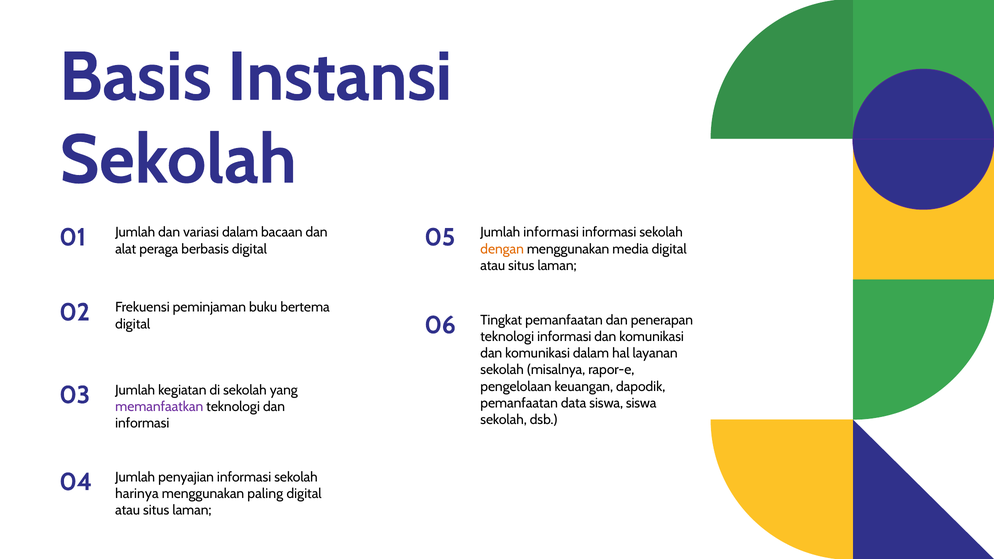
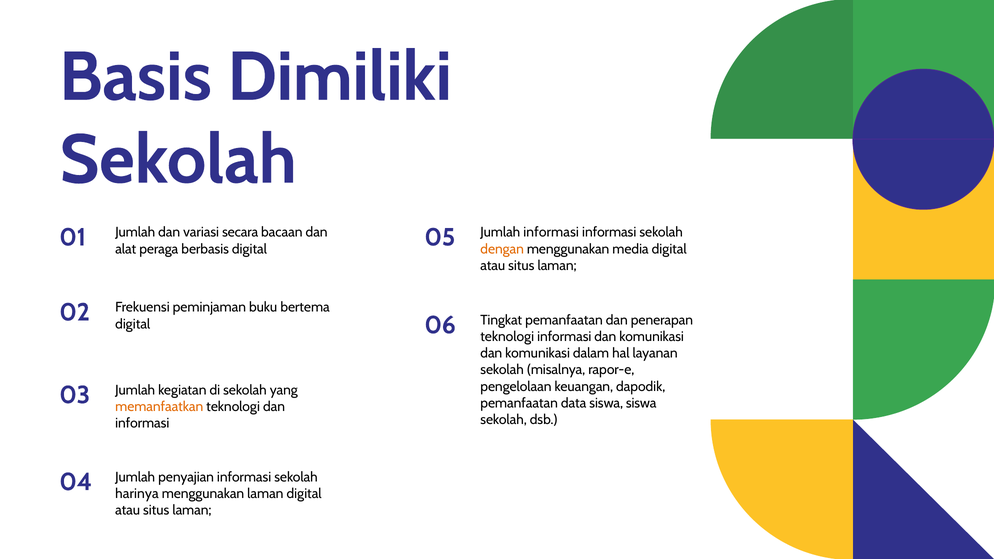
Instansi: Instansi -> Dimiliki (340, 77)
variasi dalam: dalam -> secara (240, 232)
memanfaatkan colour: purple -> orange (159, 407)
menggunakan paling: paling -> laman (265, 494)
